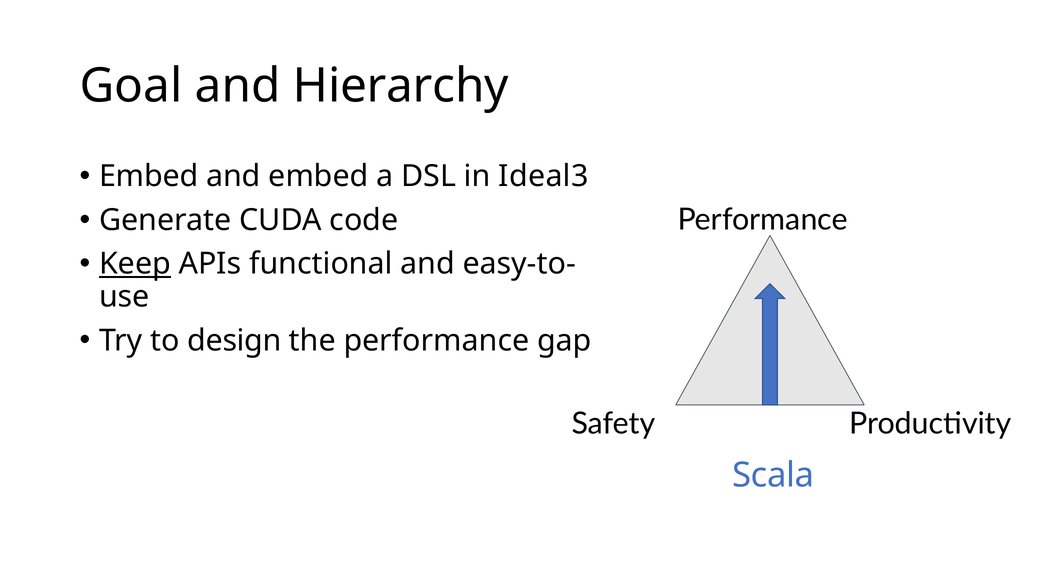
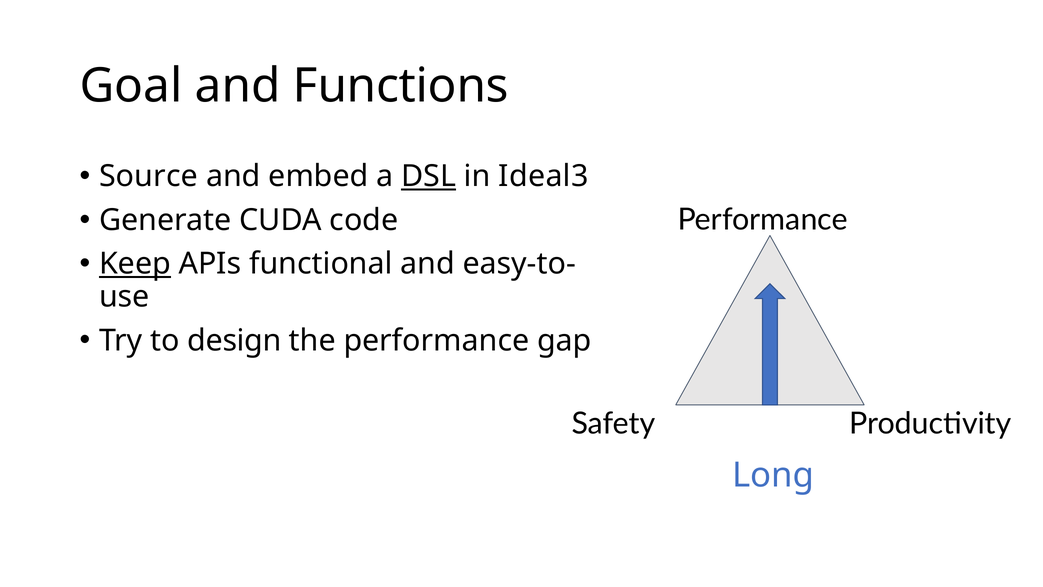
Hierarchy: Hierarchy -> Functions (401, 86)
Embed: Embed -> Source (149, 176)
DSL underline: none -> present (429, 176)
Scala: Scala -> Long (773, 475)
